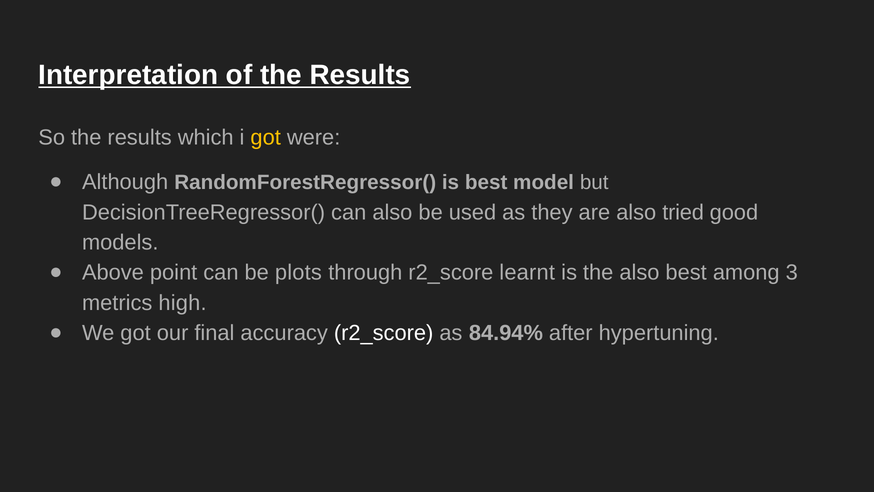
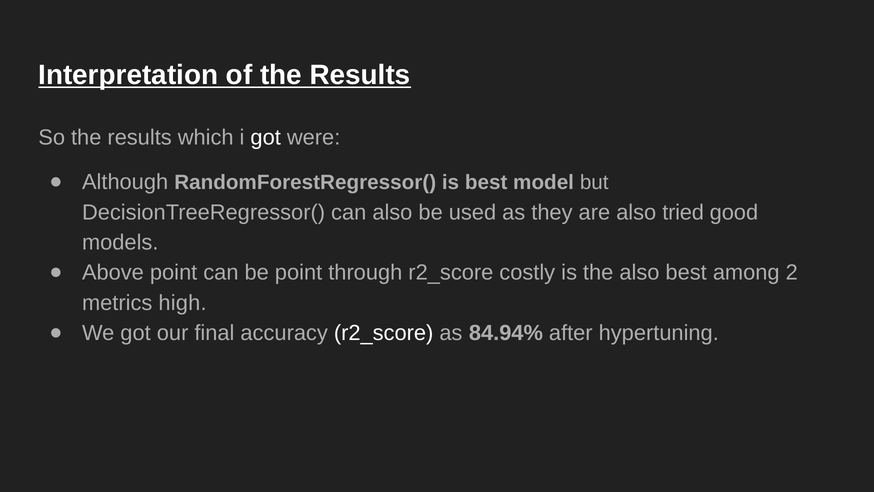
got colour: yellow -> white (266, 137)
be plots: plots -> point (299, 273)
learnt: learnt -> costly (527, 273)
3: 3 -> 2 (792, 273)
